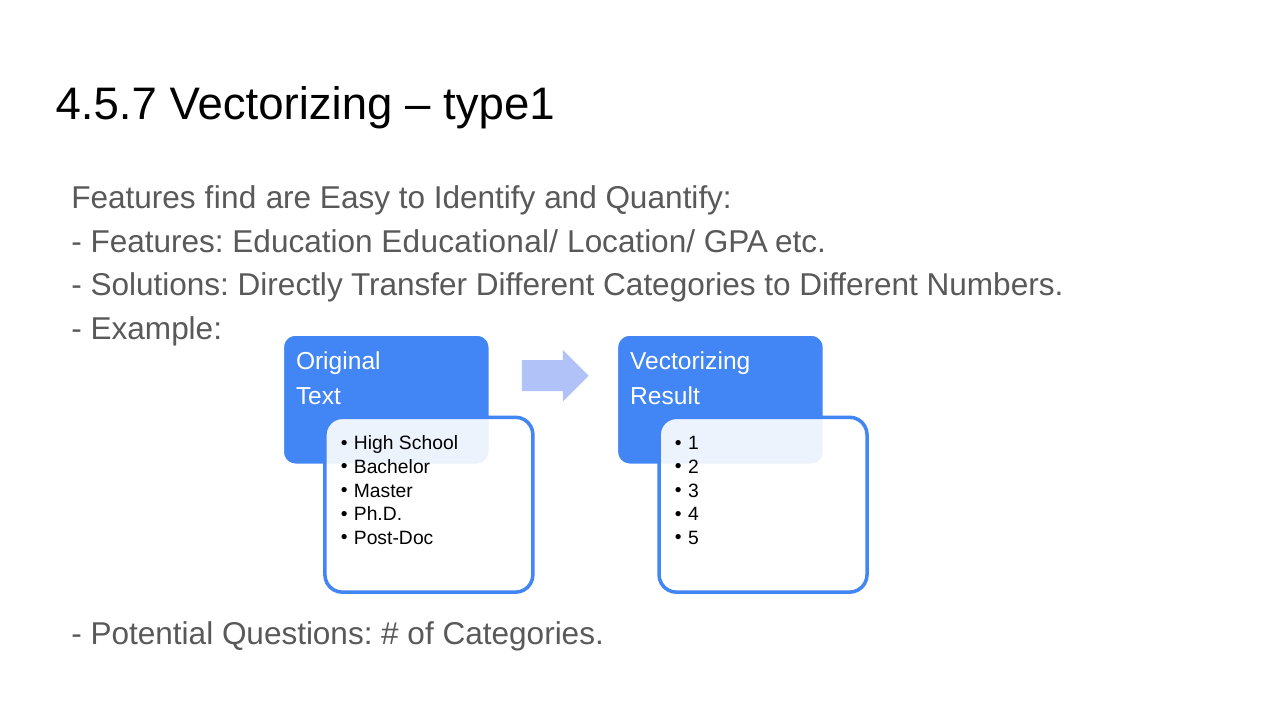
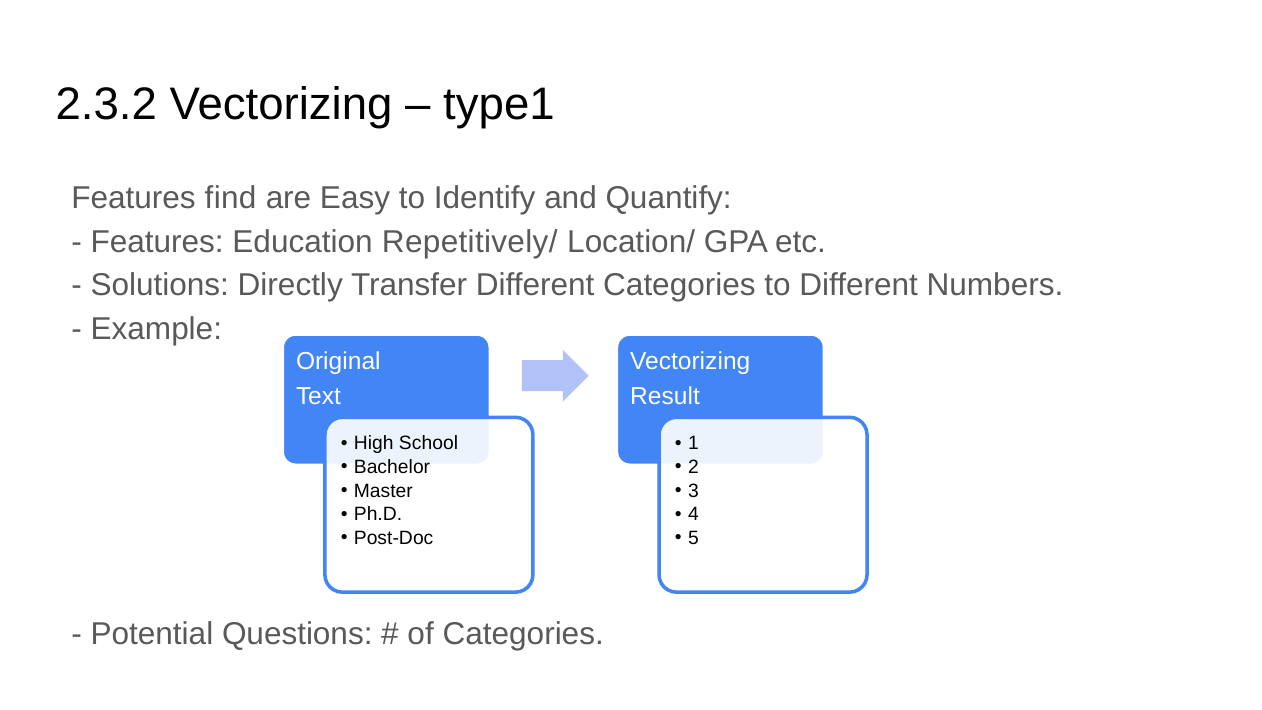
4.5.7: 4.5.7 -> 2.3.2 (106, 105)
Educational/: Educational/ -> Repetitively/ (470, 242)
